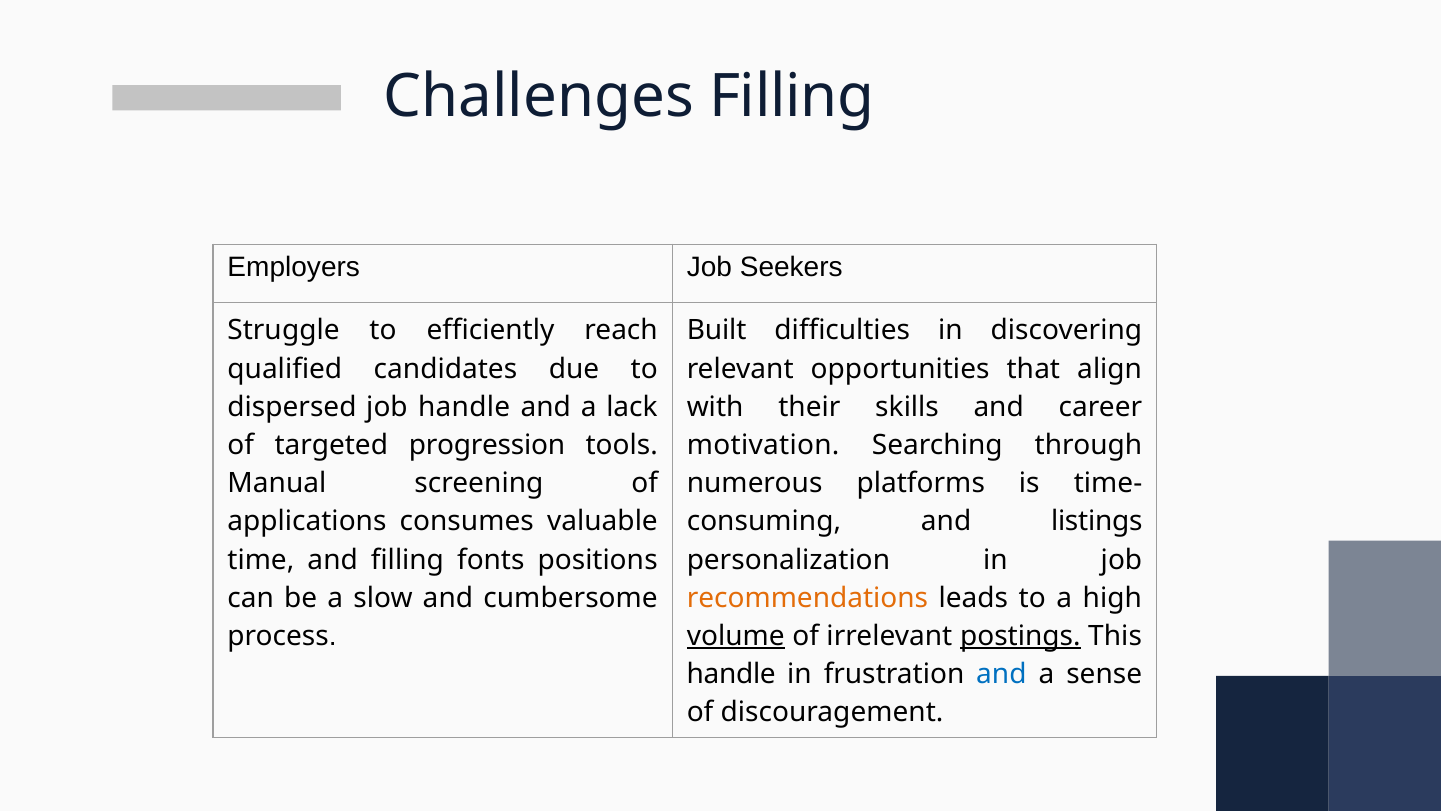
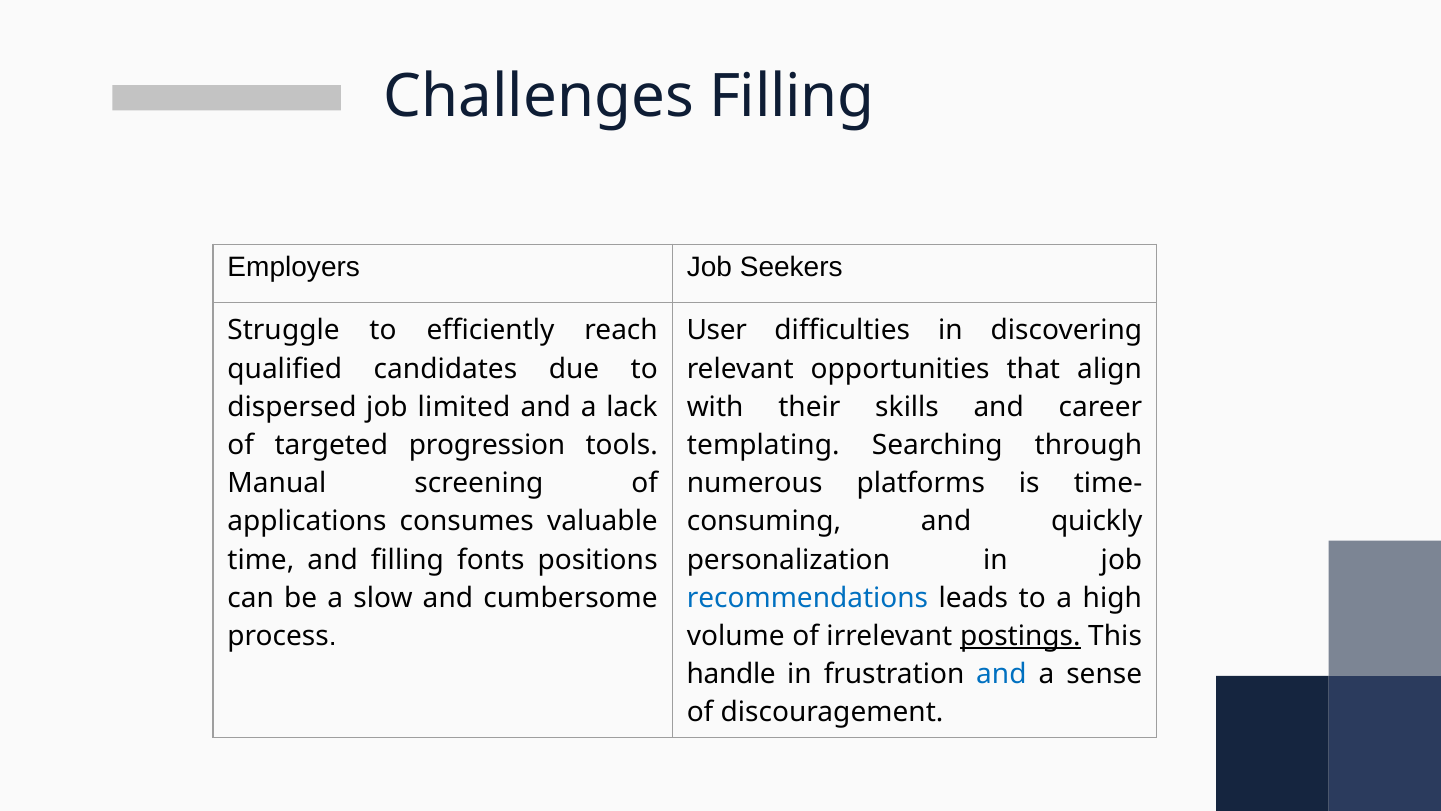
Built: Built -> User (717, 330)
job handle: handle -> limited (464, 407)
motivation: motivation -> templating (763, 445)
listings: listings -> quickly (1097, 521)
recommendations colour: orange -> blue (807, 598)
volume underline: present -> none (736, 636)
